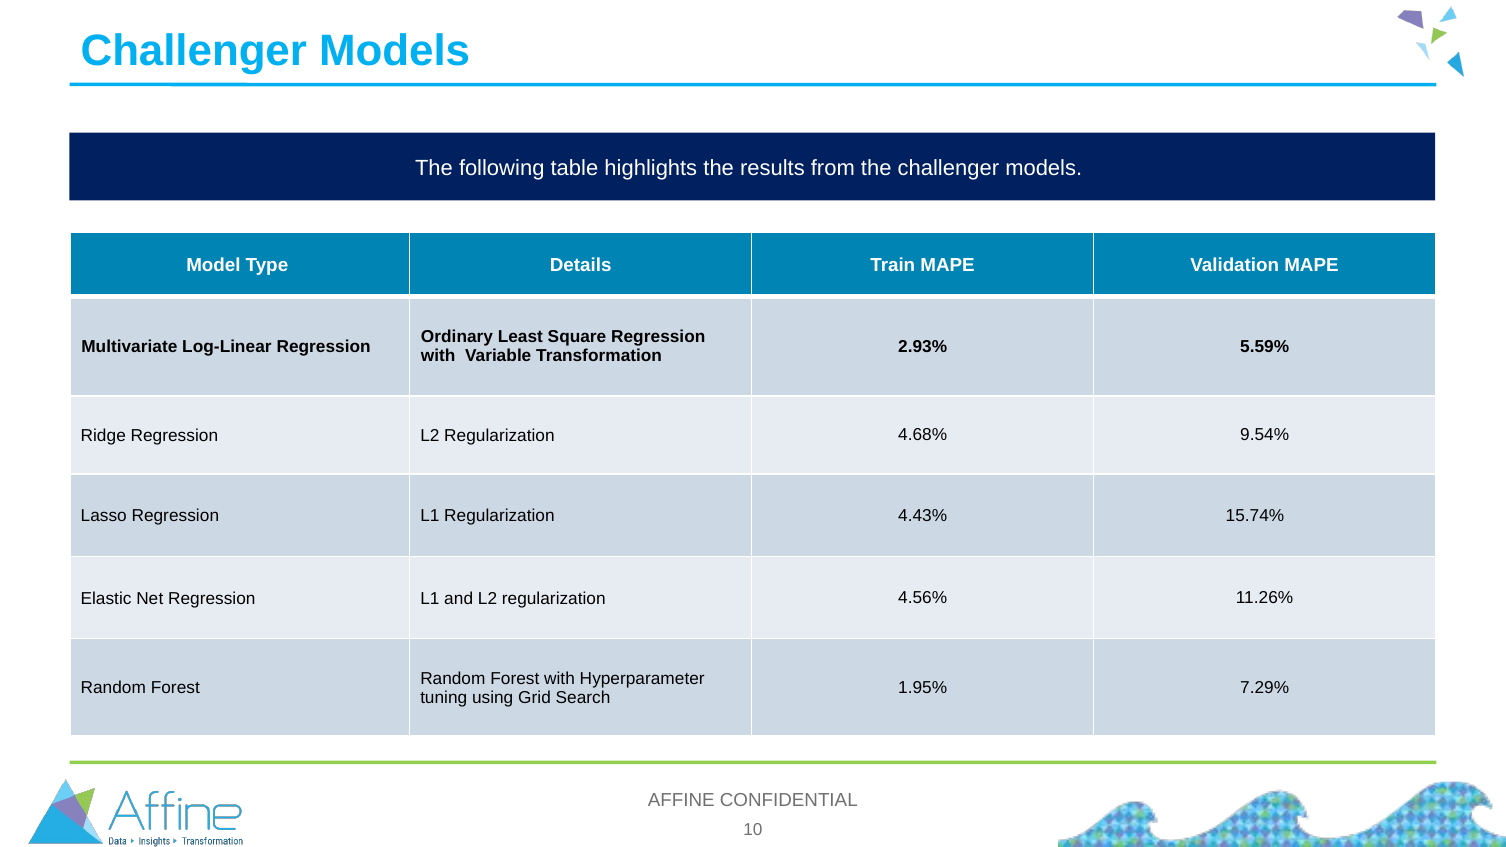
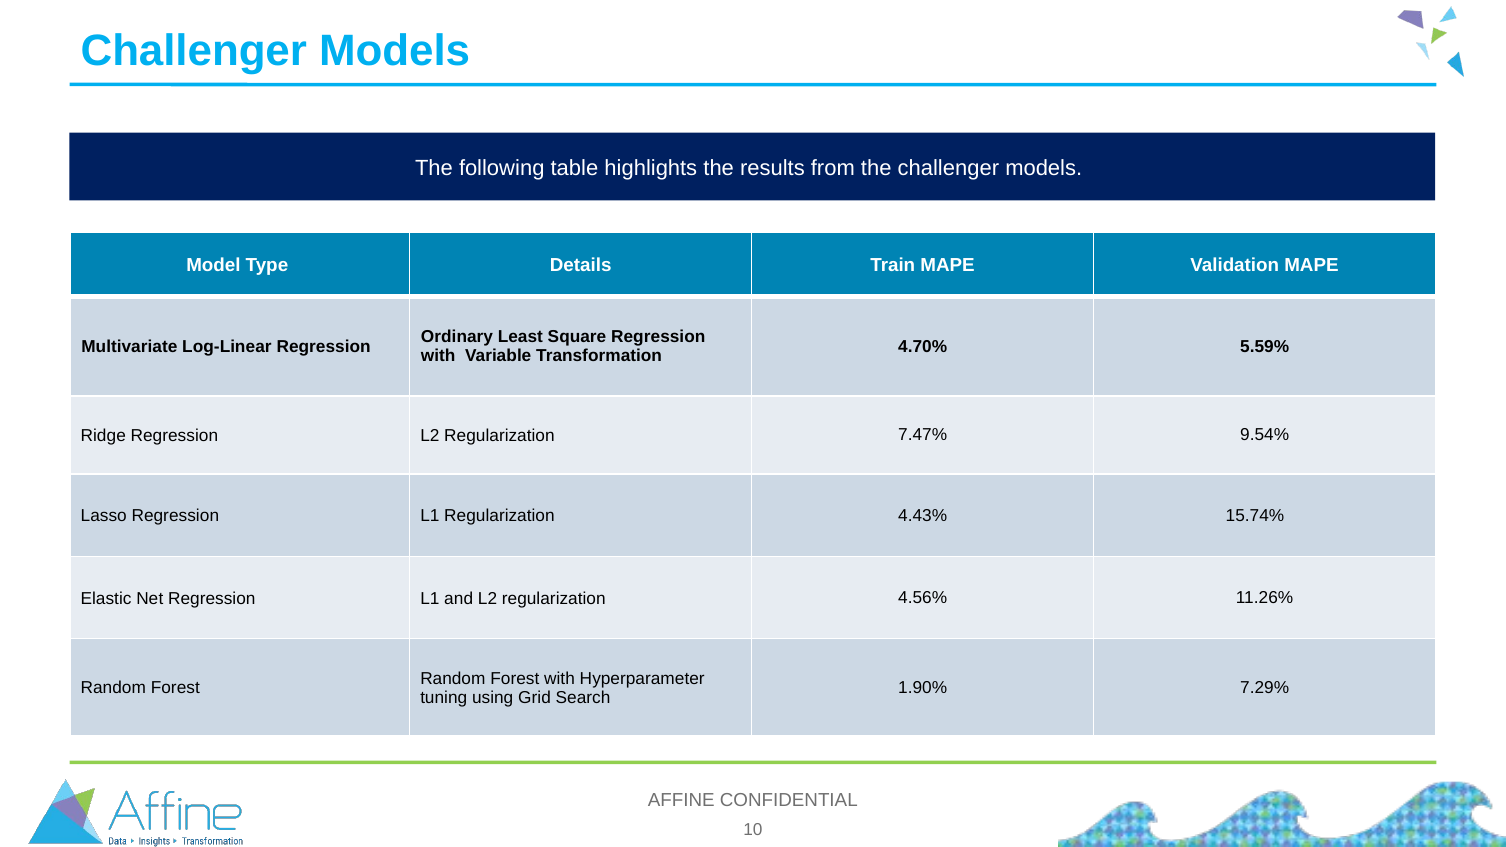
2.93%: 2.93% -> 4.70% (923, 347)
4.68%: 4.68% -> 7.47% (923, 435)
1.95%: 1.95% -> 1.90% (923, 688)
